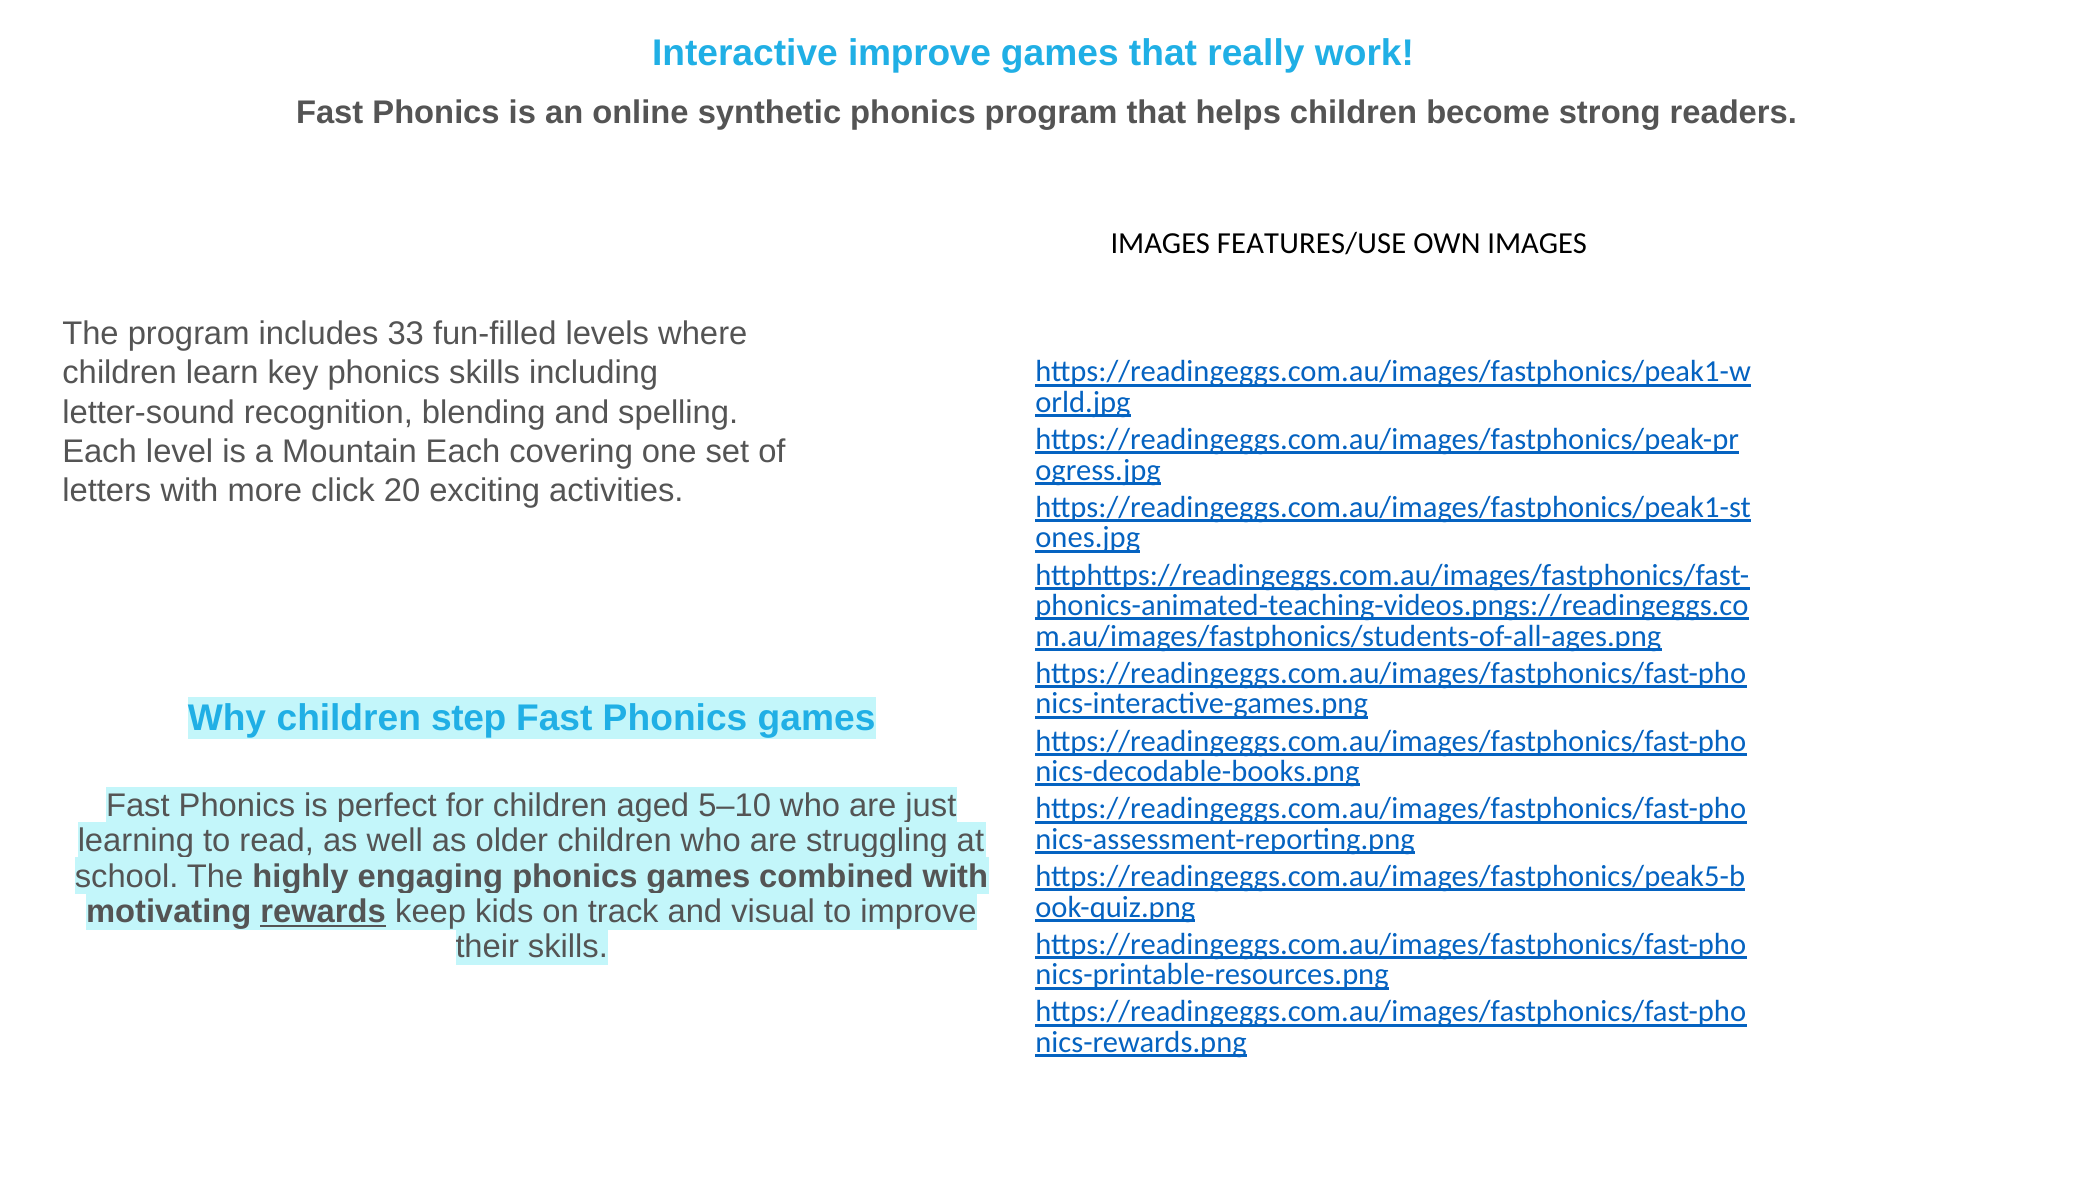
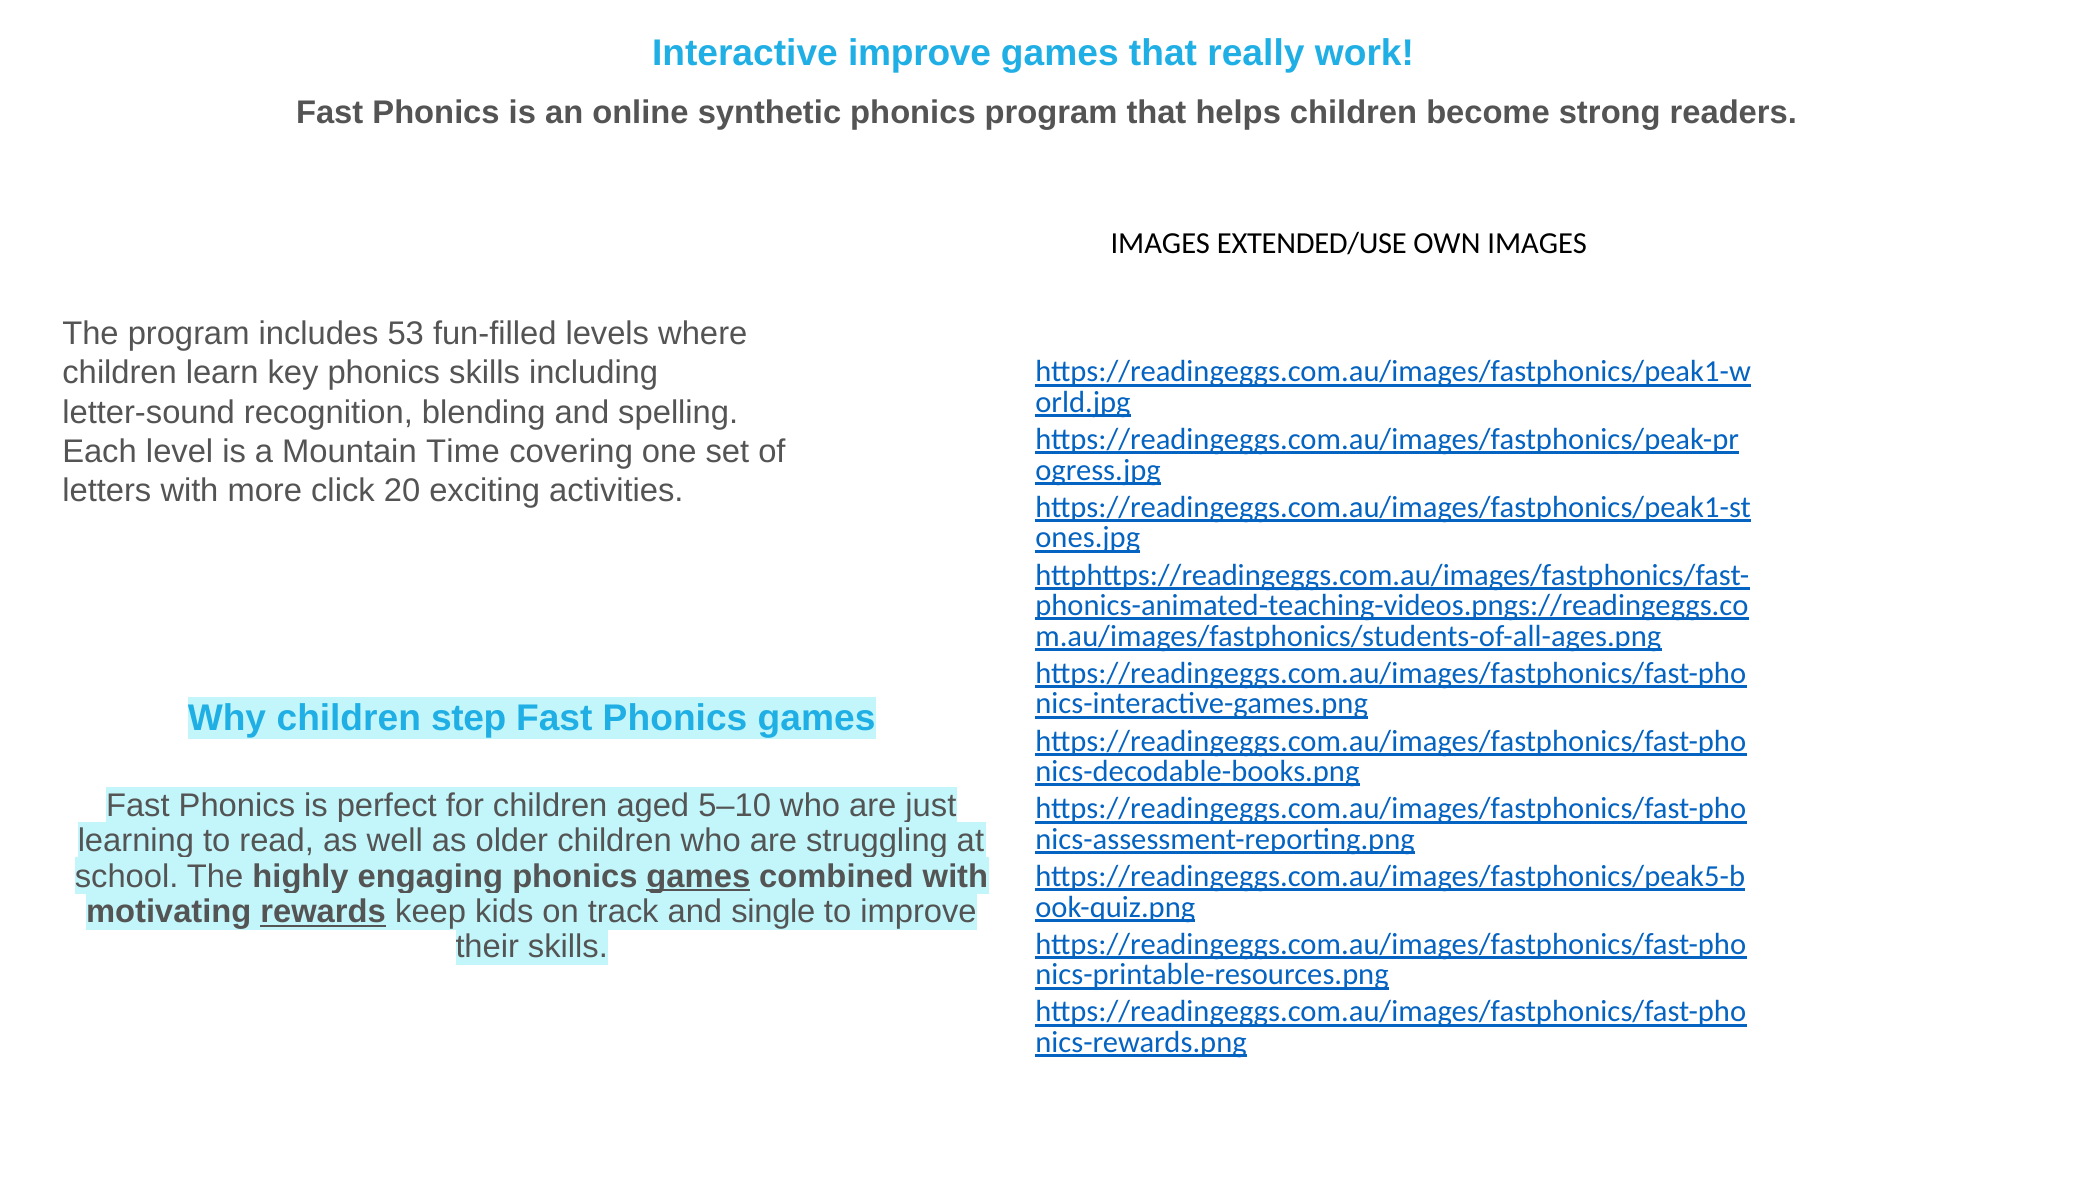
FEATURES/USE: FEATURES/USE -> EXTENDED/USE (1312, 244)
33: 33 -> 53 (406, 334)
Mountain Each: Each -> Time (463, 452)
games underline: none -> present (698, 877)
visual: visual -> single (773, 912)
